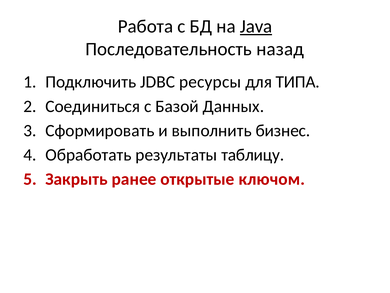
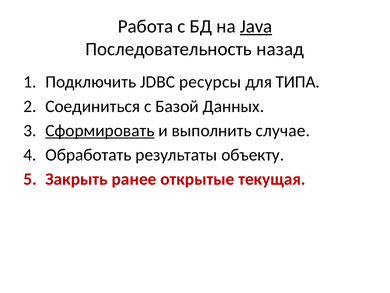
Сформировать underline: none -> present (100, 130)
бизнес: бизнес -> случае (283, 130)
таблицу: таблицу -> объекту (253, 155)
ключом: ключом -> текущая (272, 179)
